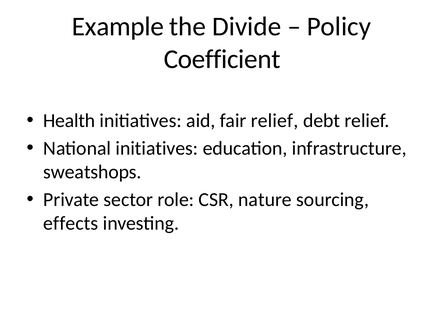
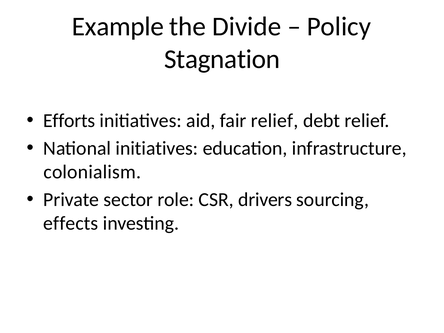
Coefficient: Coefficient -> Stagnation (222, 59)
Health: Health -> Efforts (69, 121)
sweatshops: sweatshops -> colonialism (92, 172)
nature: nature -> drivers (265, 200)
